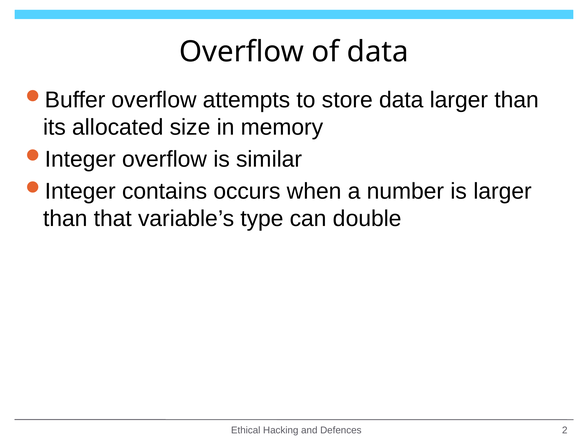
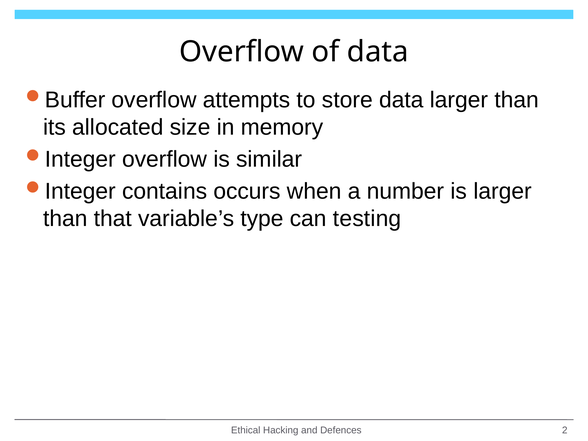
double: double -> testing (367, 219)
